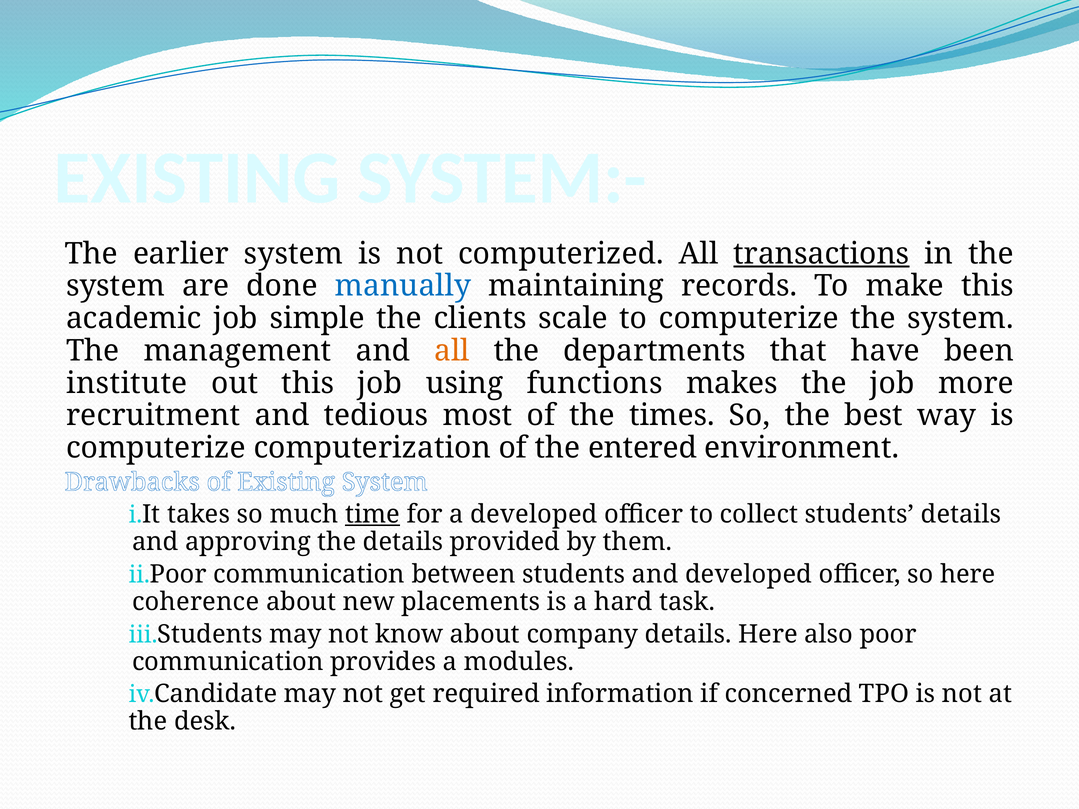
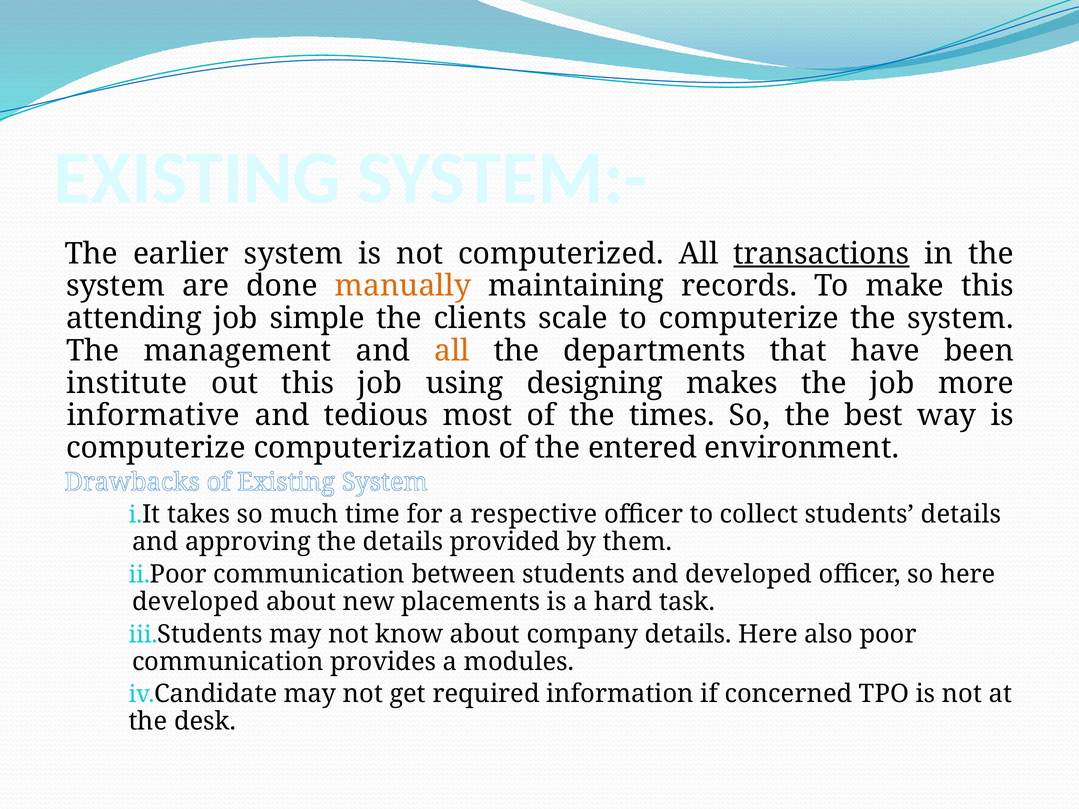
manually colour: blue -> orange (403, 286)
academic: academic -> attending (134, 319)
functions: functions -> designing (595, 383)
recruitment: recruitment -> informative (153, 416)
time underline: present -> none (373, 515)
a developed: developed -> respective (534, 515)
coherence: coherence -> developed (196, 602)
